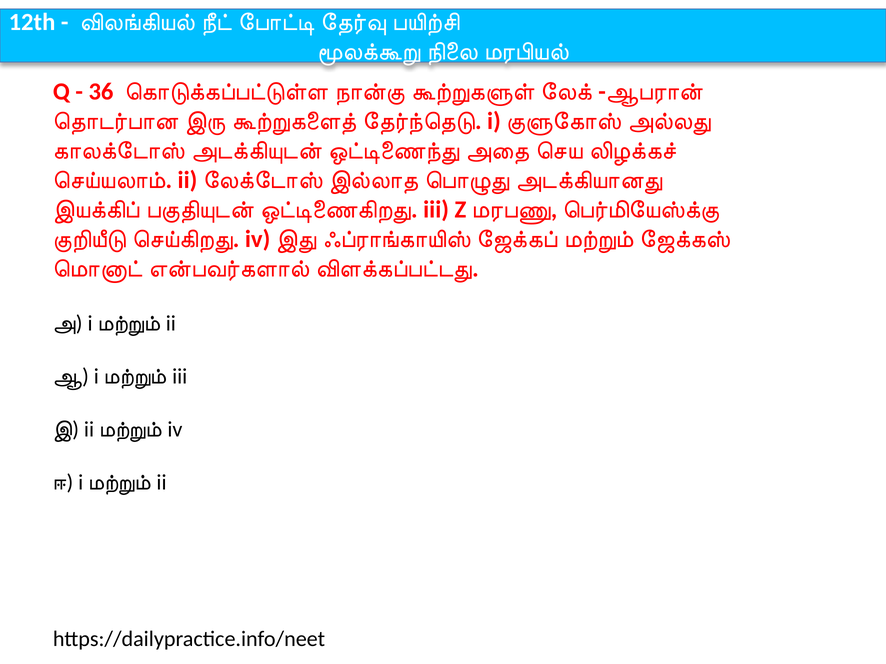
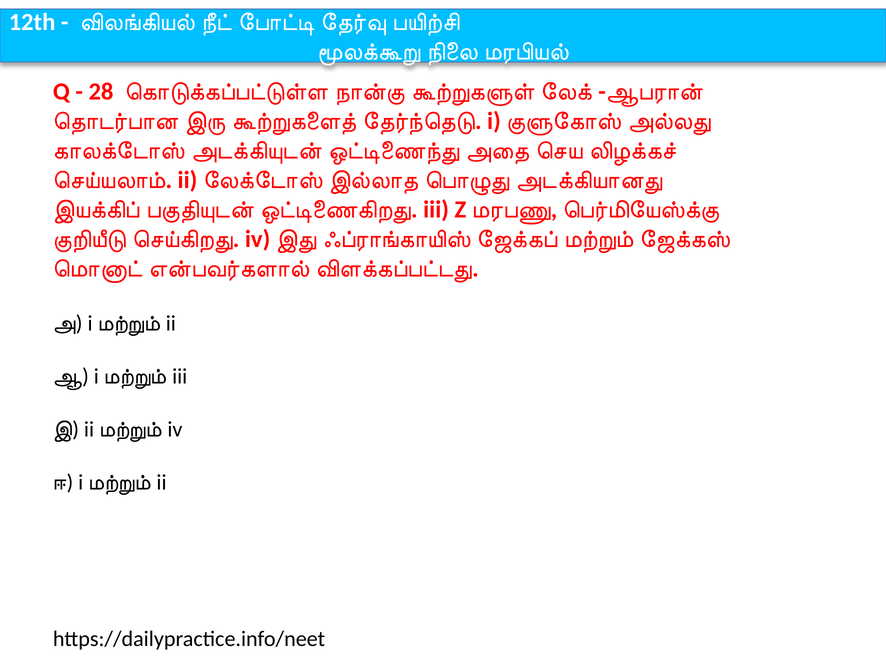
36: 36 -> 28 (101, 92)
